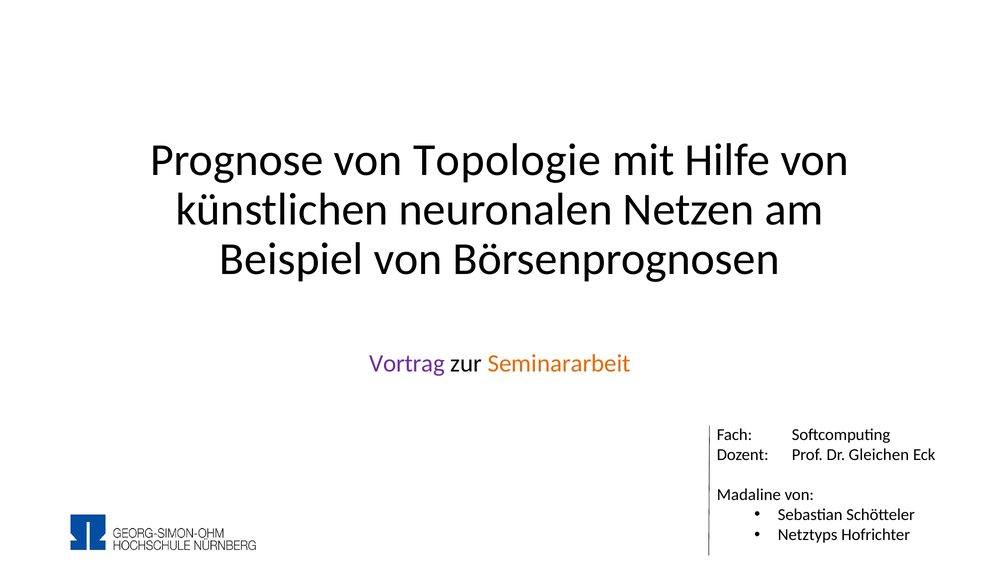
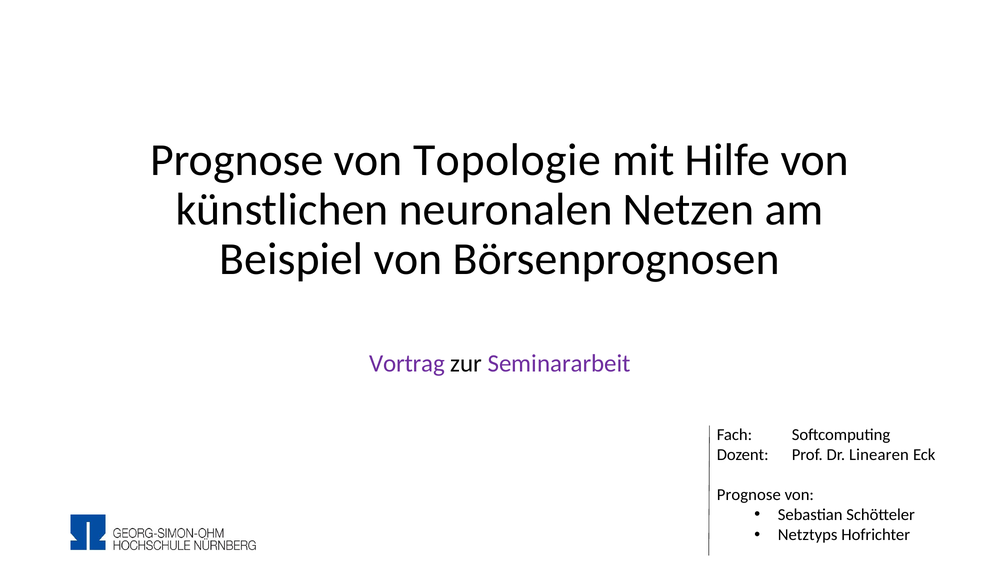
Seminararbeit colour: orange -> purple (559, 363)
Gleichen: Gleichen -> Linearen (879, 455)
Madaline: Madaline -> Prognose (749, 495)
